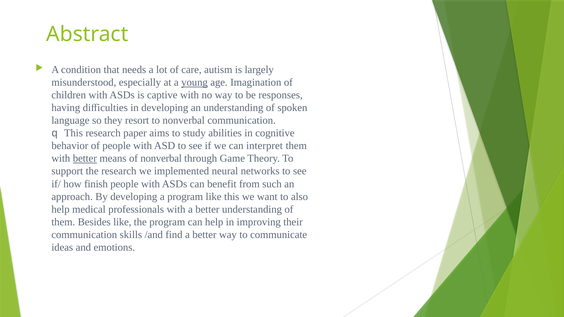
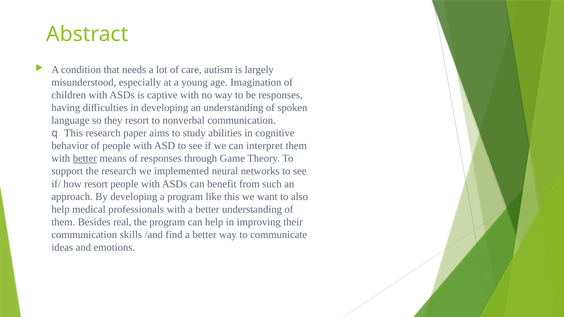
young underline: present -> none (195, 82)
of nonverbal: nonverbal -> responses (161, 159)
how finish: finish -> resort (96, 184)
Besides like: like -> real (122, 222)
